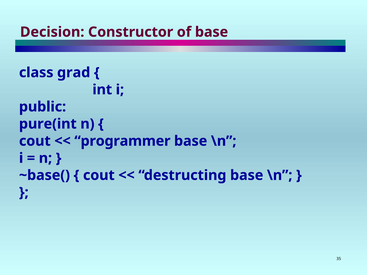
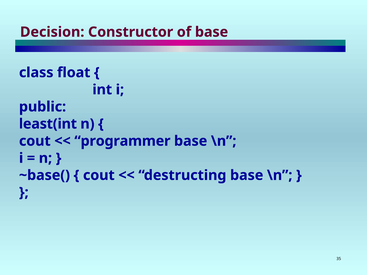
grad: grad -> float (74, 73)
pure(int: pure(int -> least(int (48, 124)
